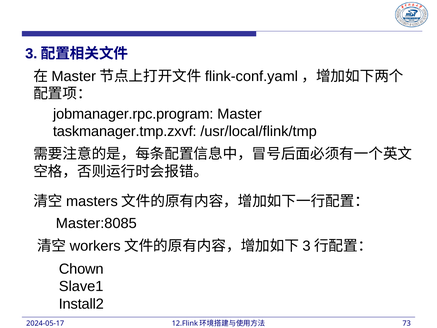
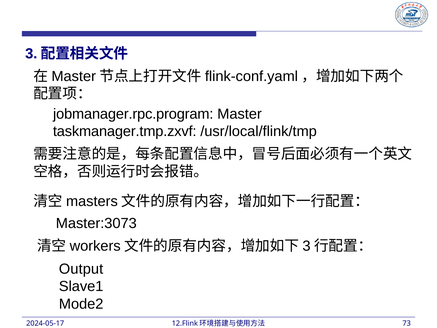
Master:8085: Master:8085 -> Master:3073 (96, 223)
Chown: Chown -> Output (81, 269)
Install2: Install2 -> Mode2 (81, 304)
